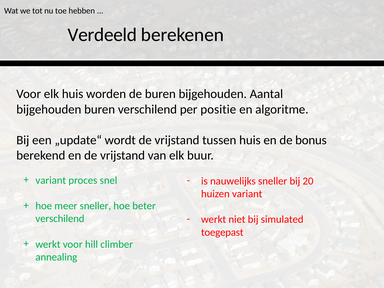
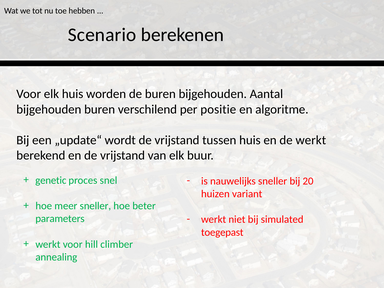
Verdeeld: Verdeeld -> Scenario (102, 35)
de bonus: bonus -> werkt (311, 140)
variant: variant -> genetic (51, 180)
verschilend: verschilend -> parameters (60, 219)
